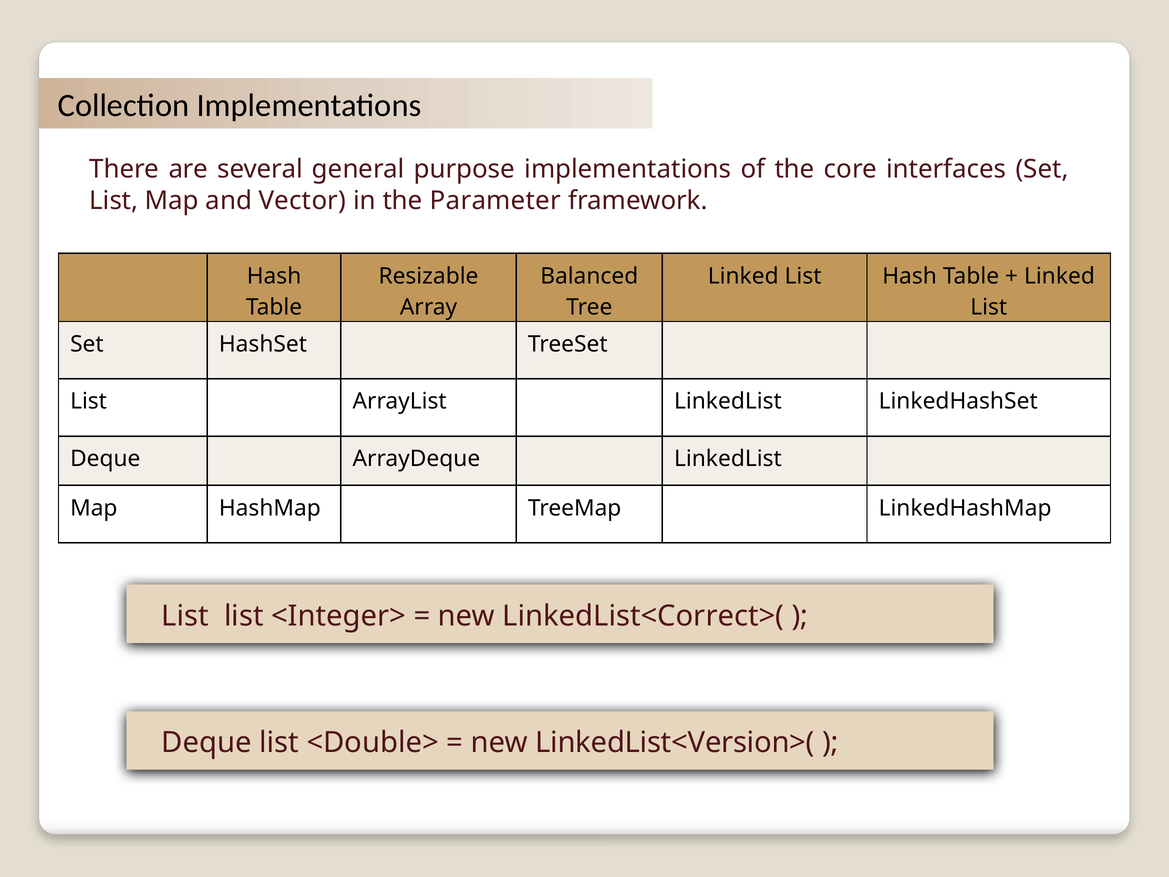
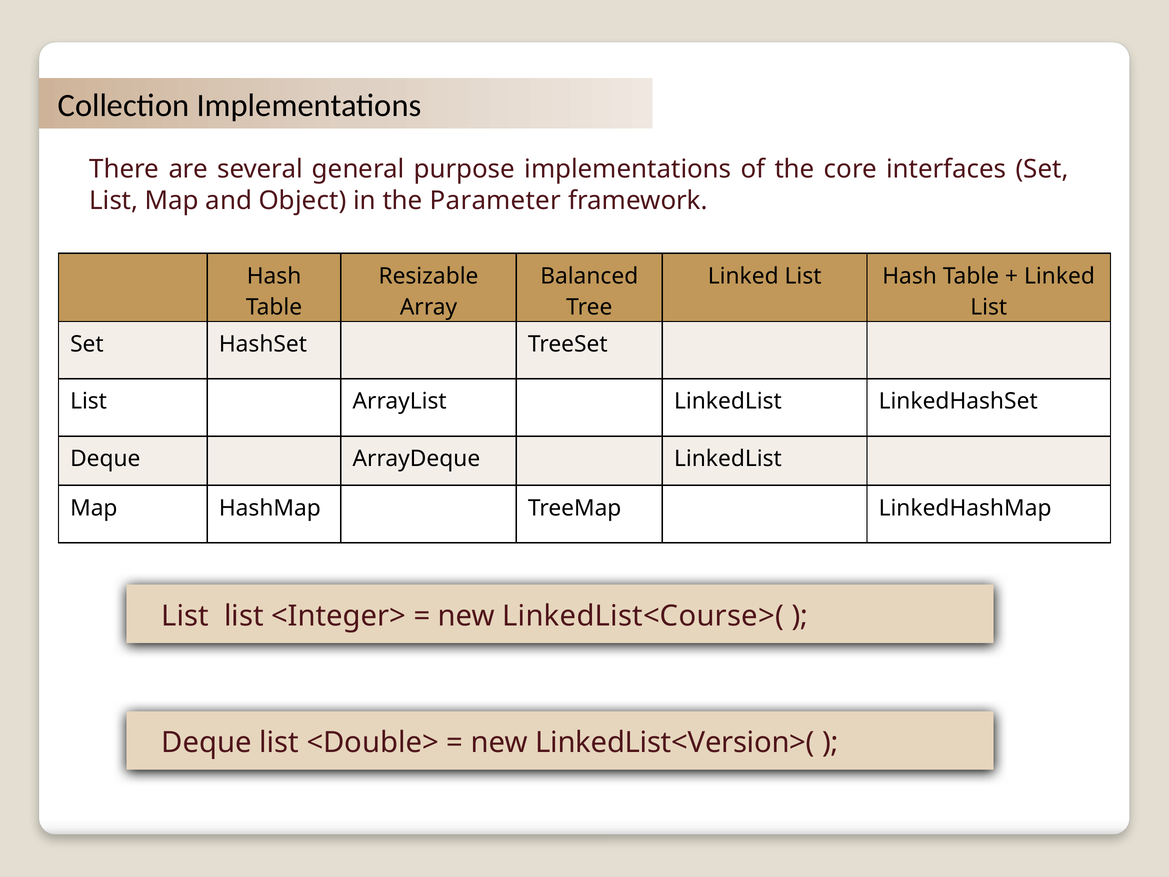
Vector: Vector -> Object (302, 200)
LinkedList<Correct>(: LinkedList<Correct>( -> LinkedList<Course>( (643, 616)
